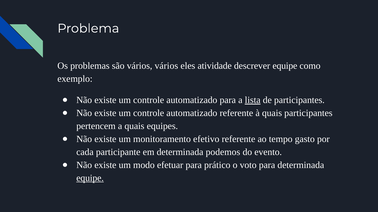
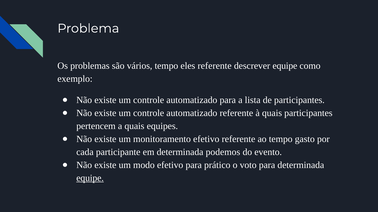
vários vários: vários -> tempo (166, 66)
eles atividade: atividade -> referente (215, 66)
lista underline: present -> none (253, 100)
modo efetuar: efetuar -> efetivo (170, 166)
